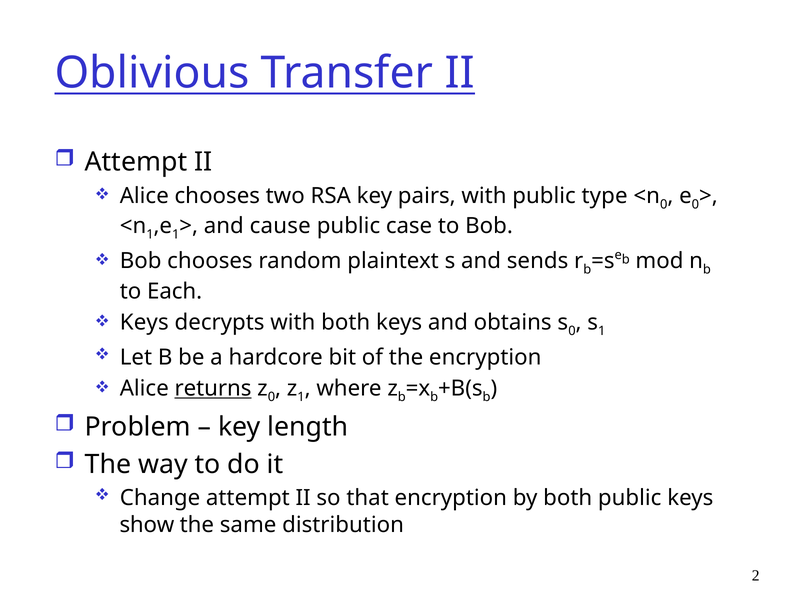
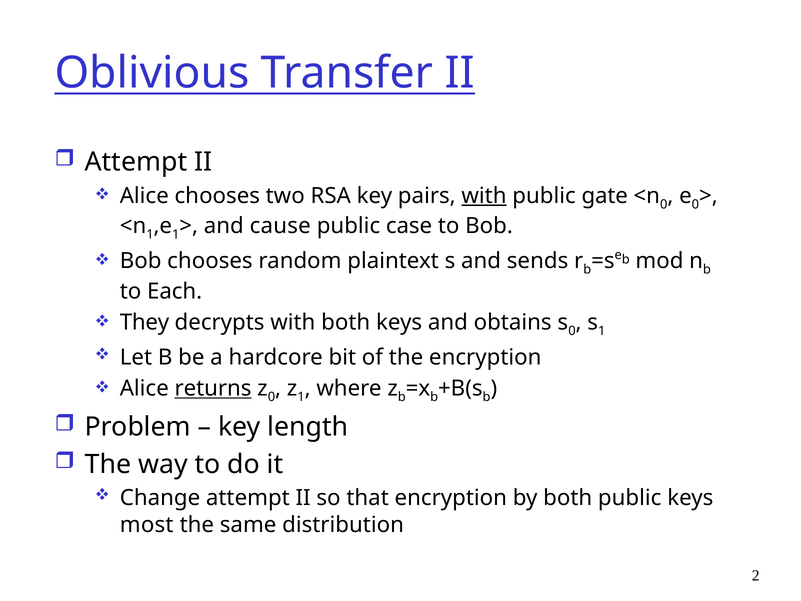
with underline: none -> present (484, 196)
type: type -> gate (605, 196)
Keys: Keys -> They (144, 322)
show: show -> most (147, 525)
